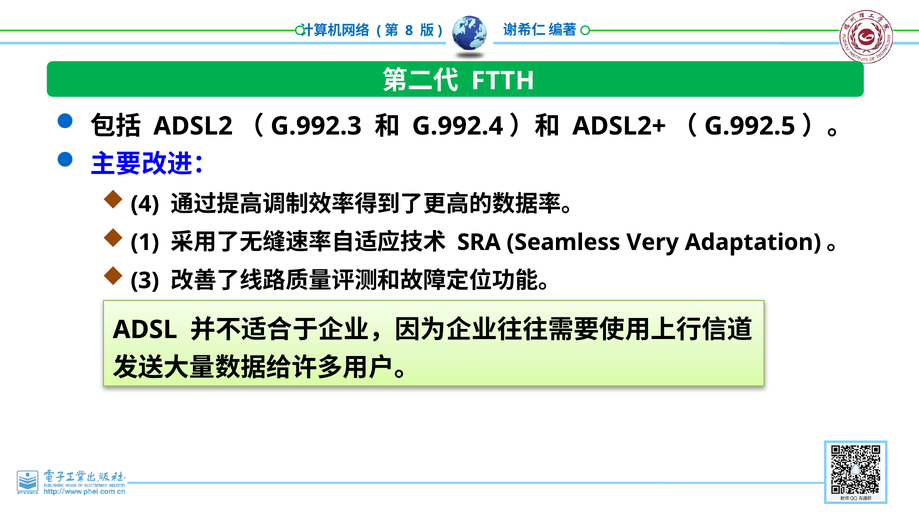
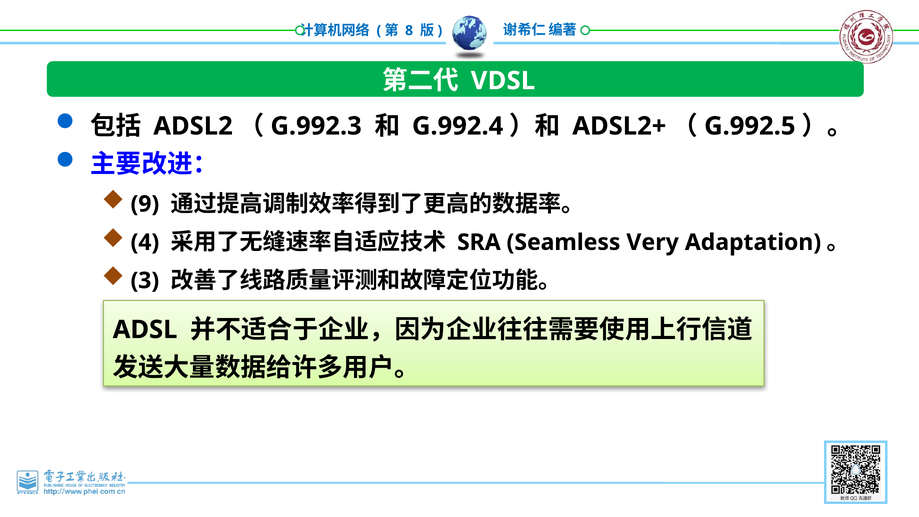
FTTH: FTTH -> VDSL (503, 81)
4: 4 -> 9 (145, 204)
1: 1 -> 4 (145, 242)
